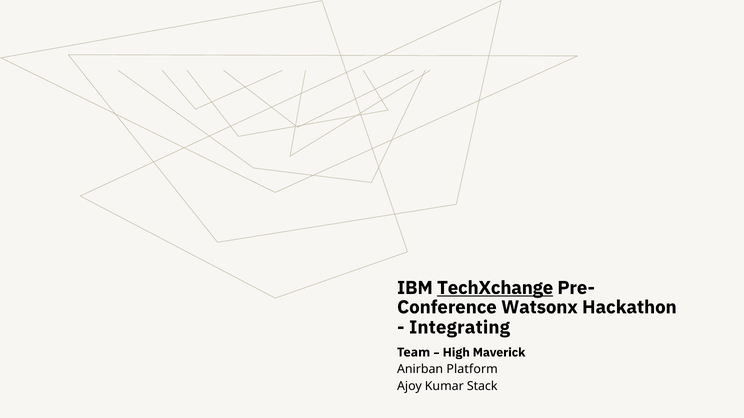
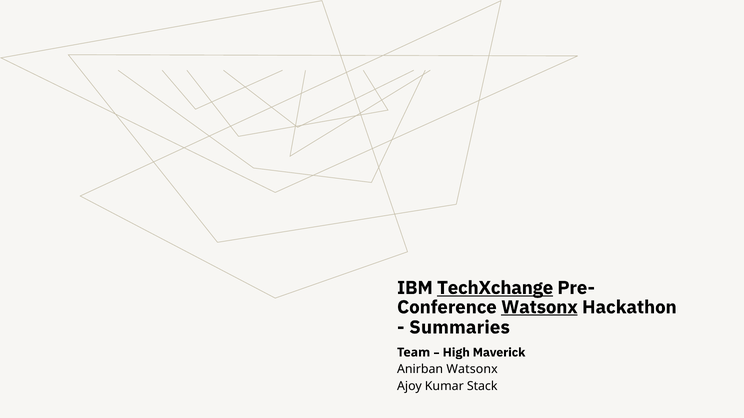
Watsonx underline: none -> present (539, 308)
Integrating: Integrating -> Summaries (460, 328)
Anirban Platform: Platform -> Watsonx (472, 370)
